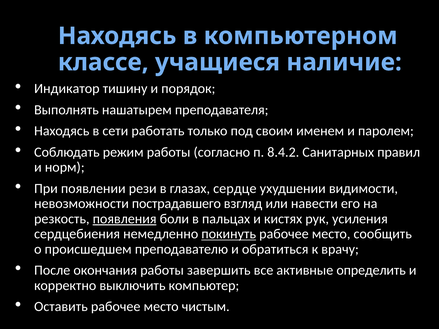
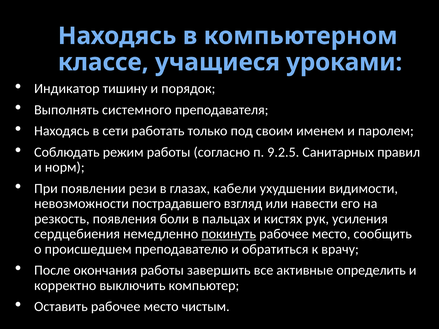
наличие: наличие -> уроками (344, 62)
нашатырем: нашатырем -> системного (137, 110)
8.4.2: 8.4.2 -> 9.2.5 (283, 152)
сердце: сердце -> кабели (235, 189)
появления underline: present -> none (125, 219)
